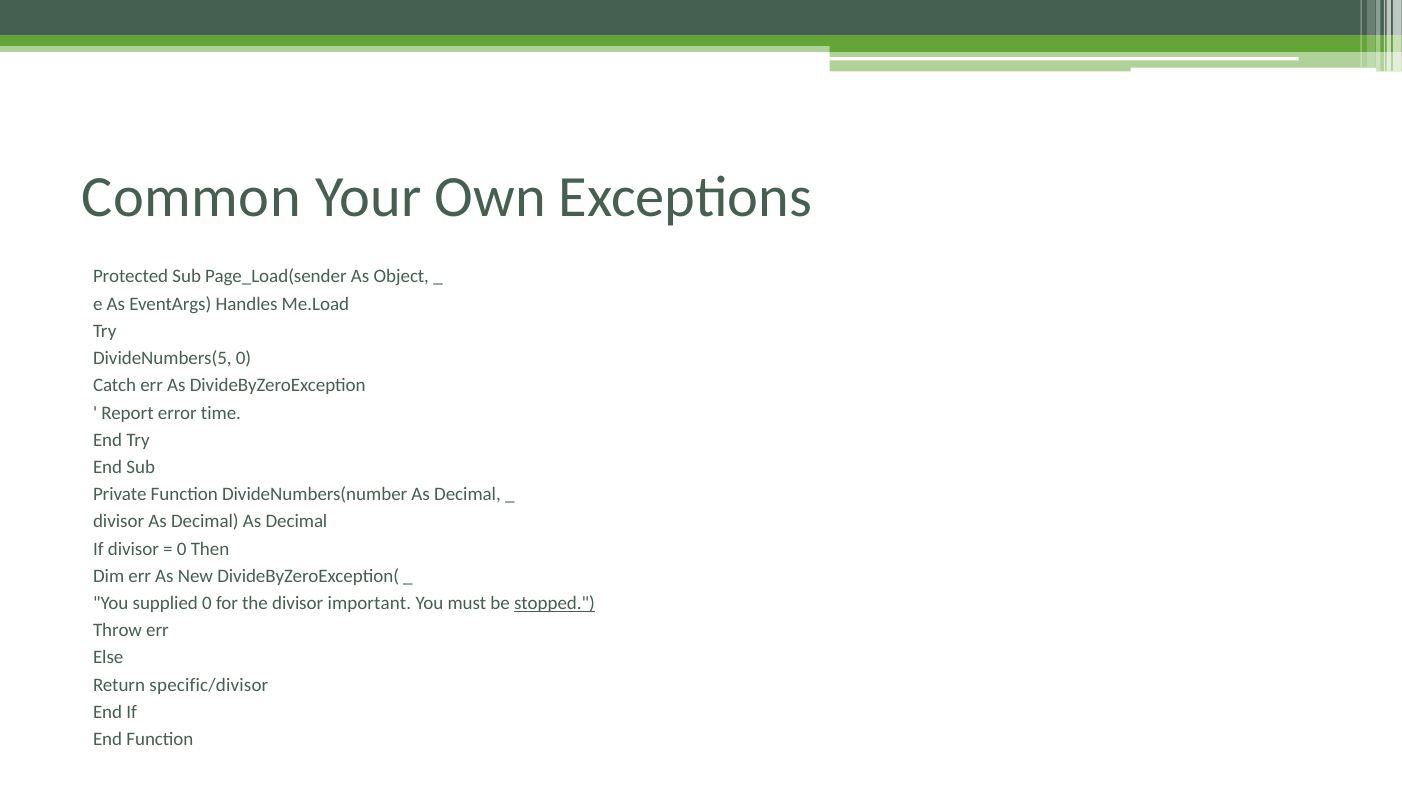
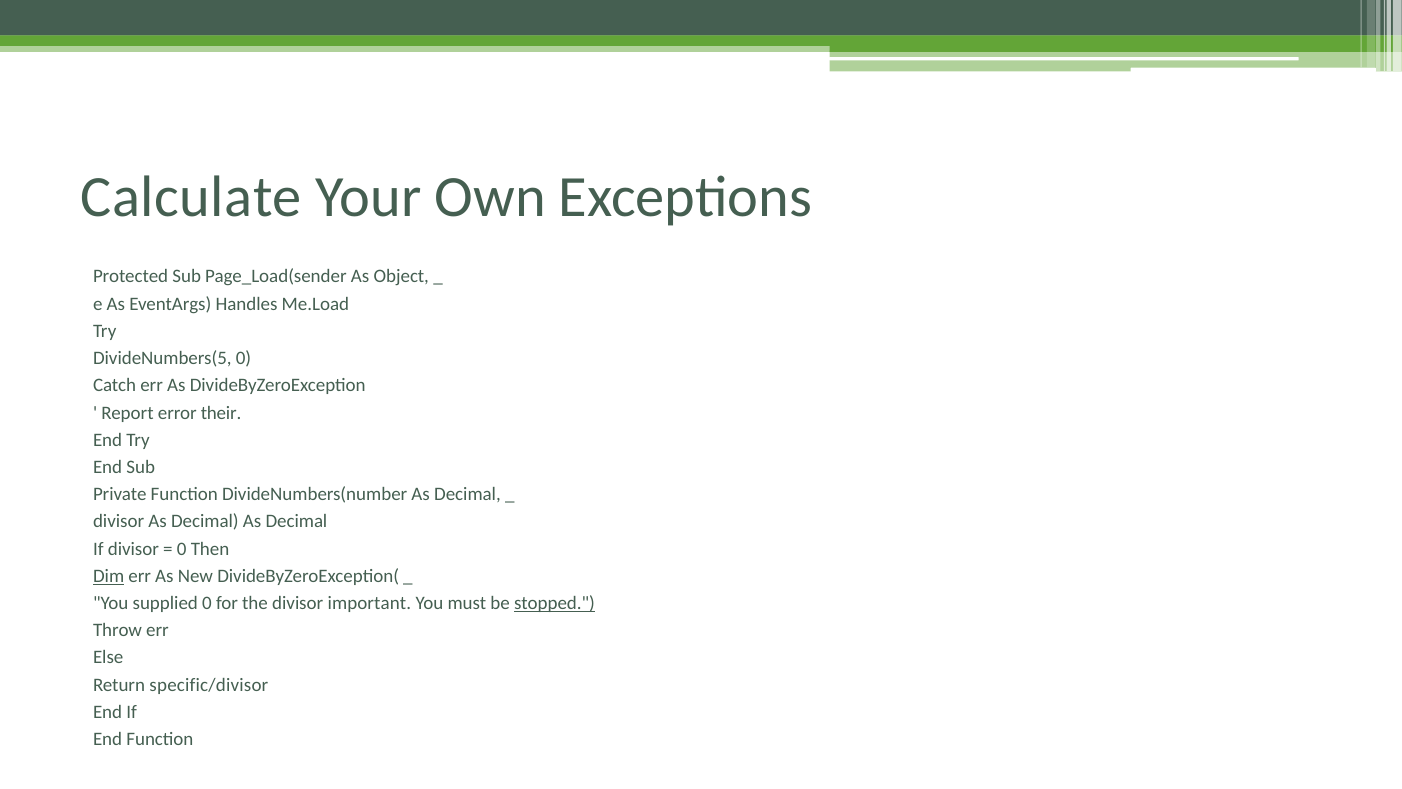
Common: Common -> Calculate (191, 197)
time: time -> their (221, 413)
Dim underline: none -> present (109, 576)
